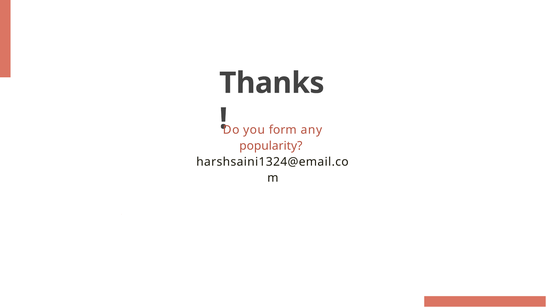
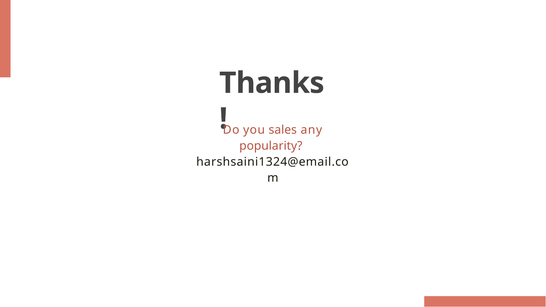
form: form -> sales (283, 130)
